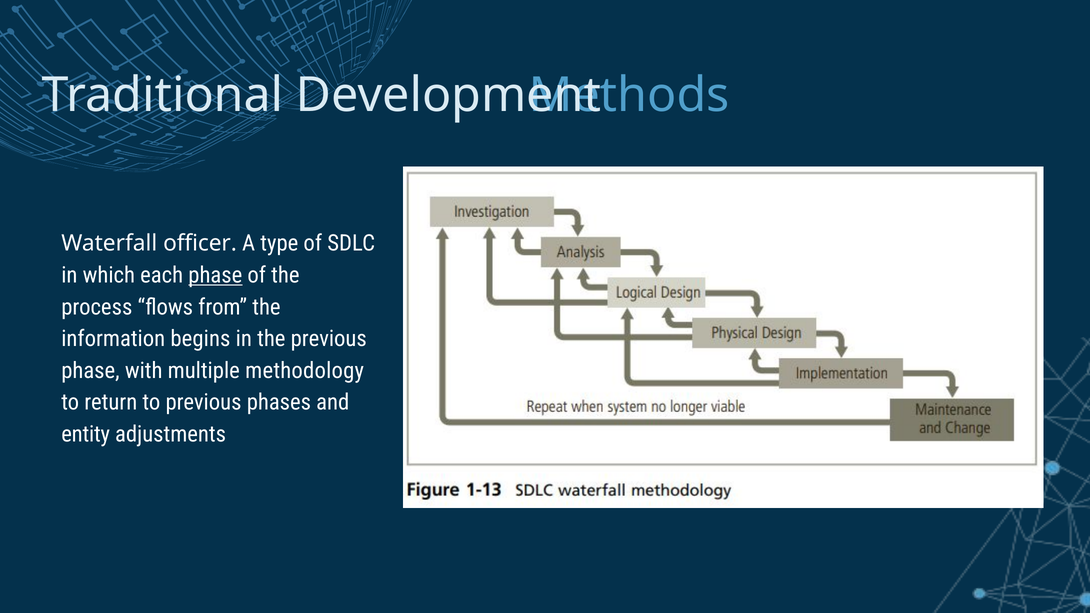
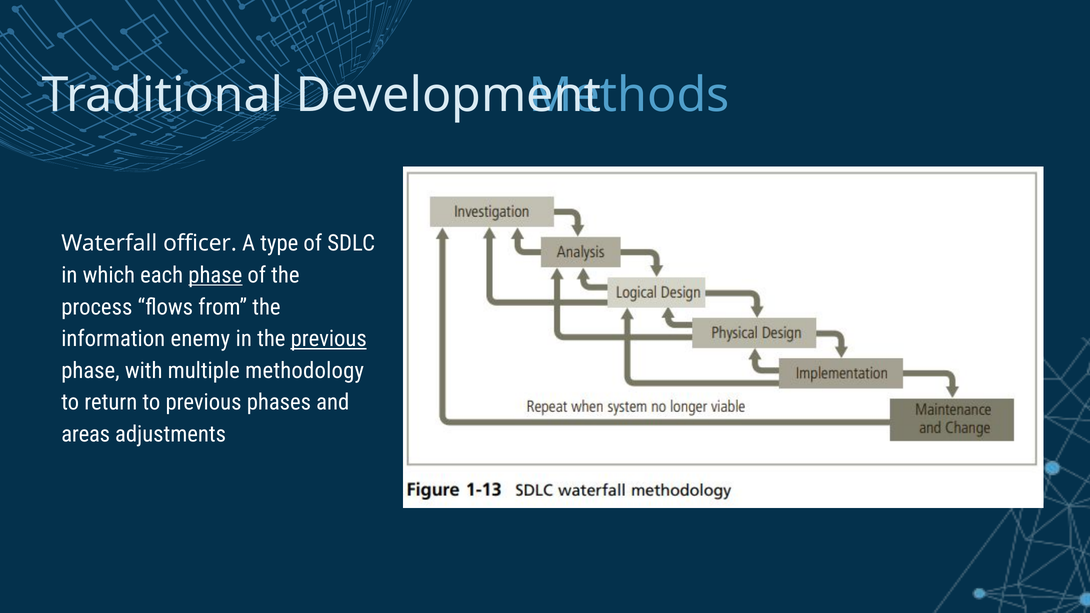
begins: begins -> enemy (200, 339)
previous underline: none -> present (329, 339)
entity: entity -> areas (86, 434)
